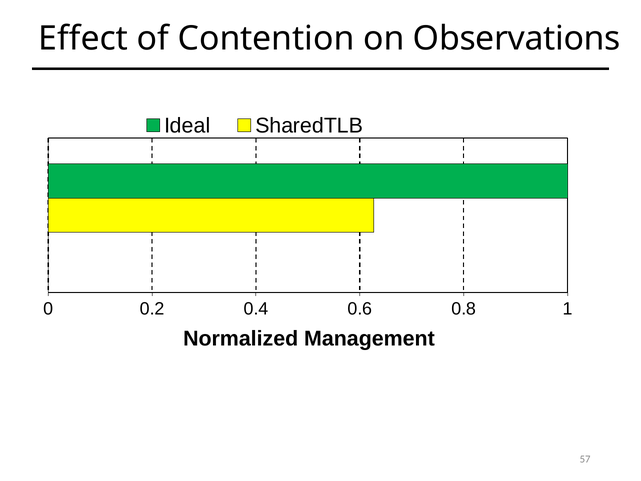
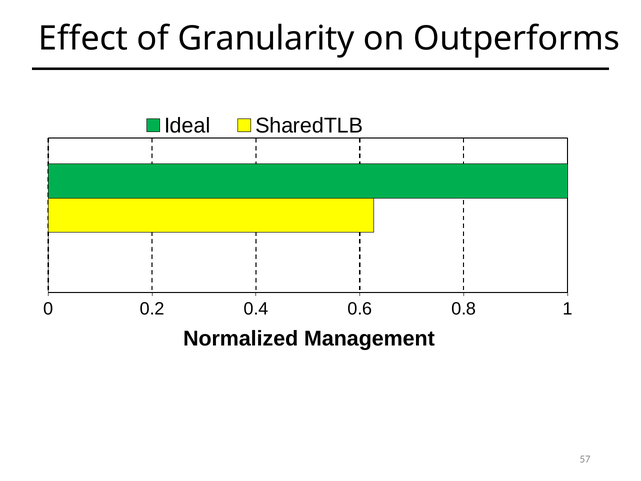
Contention: Contention -> Granularity (266, 39)
Observations: Observations -> Outperforms (517, 39)
